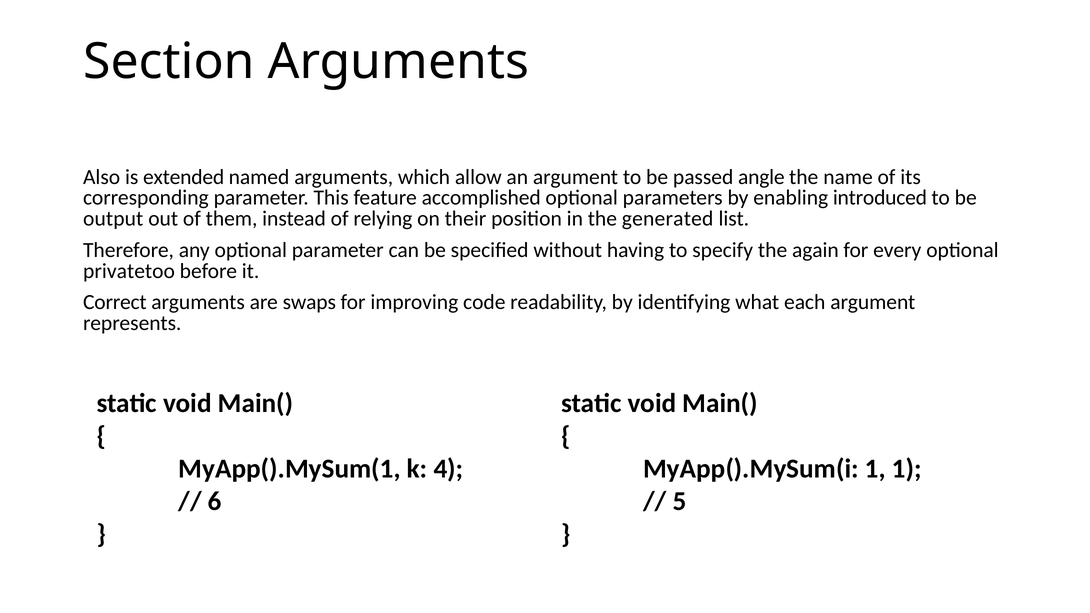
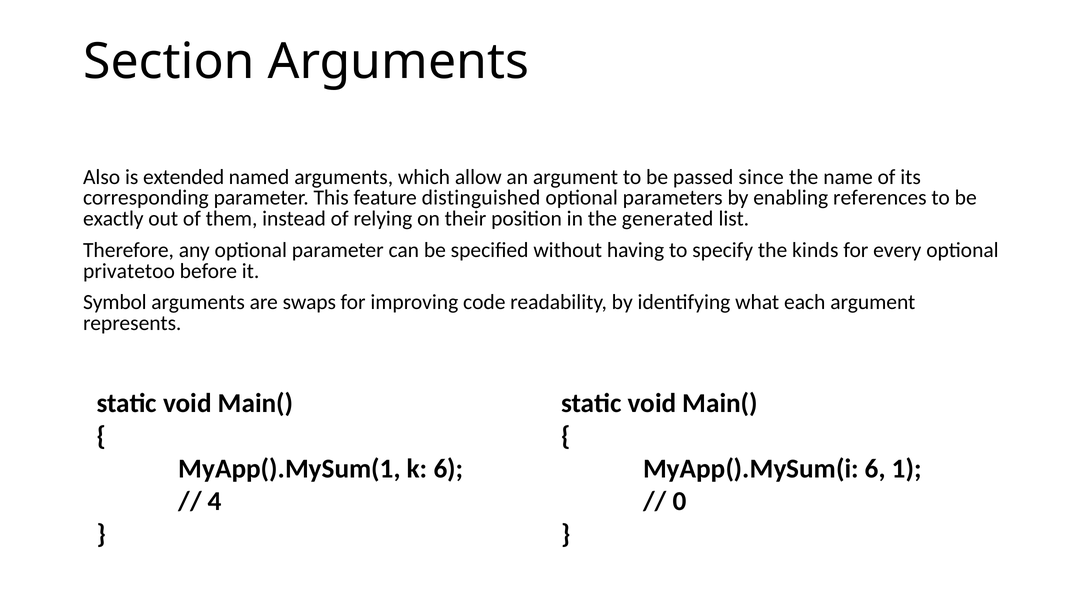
angle: angle -> since (761, 177)
accomplished: accomplished -> distinguished (481, 198)
introduced: introduced -> references (880, 198)
output: output -> exactly (113, 219)
again: again -> kinds (815, 250)
Correct: Correct -> Symbol (115, 302)
k 4: 4 -> 6 (448, 469)
MyApp().MySum(i 1: 1 -> 6 (875, 469)
6: 6 -> 4 (215, 502)
5: 5 -> 0 (680, 502)
